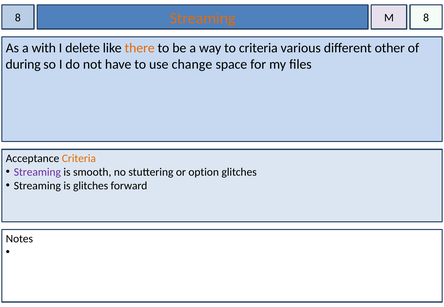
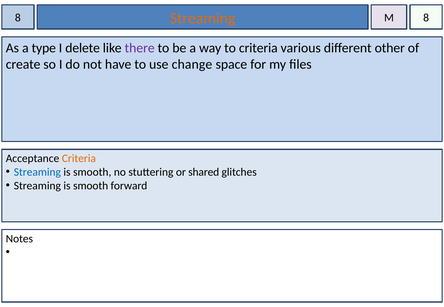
with: with -> type (44, 48)
there colour: orange -> purple (140, 48)
during: during -> create (23, 64)
Streaming colour: purple -> blue (37, 172)
option: option -> shared (204, 172)
glitches: glitches -> smooth (91, 186)
